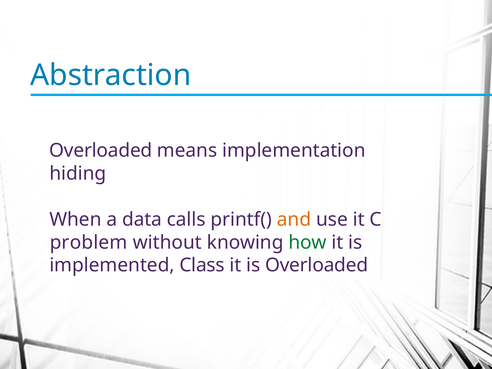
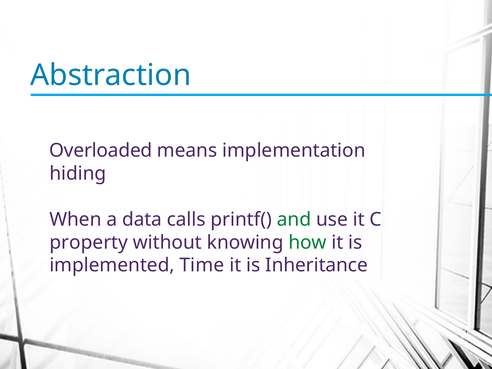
and colour: orange -> green (294, 219)
problem: problem -> property (89, 242)
Class: Class -> Time (202, 265)
is Overloaded: Overloaded -> Inheritance (317, 265)
